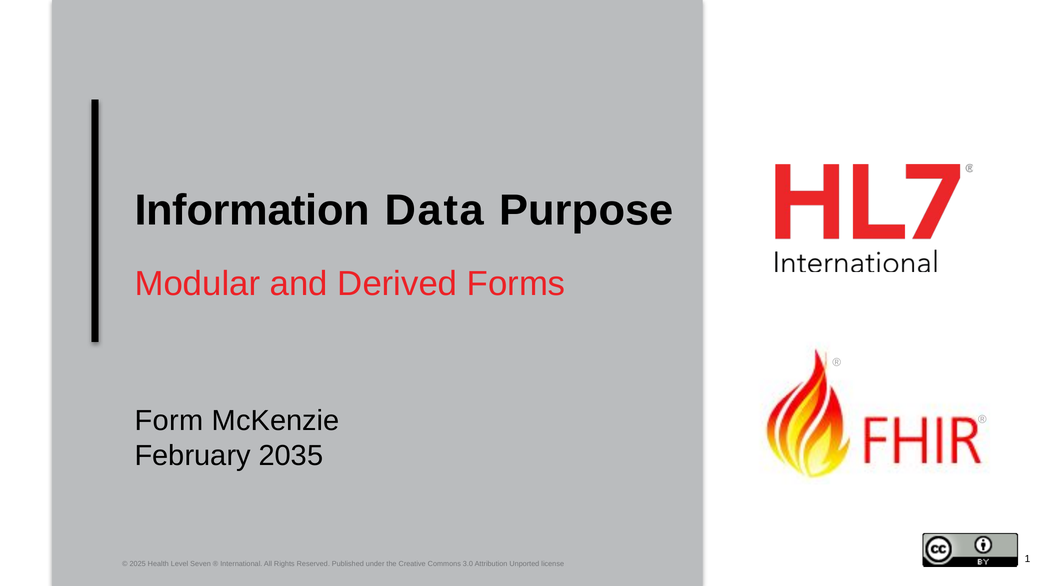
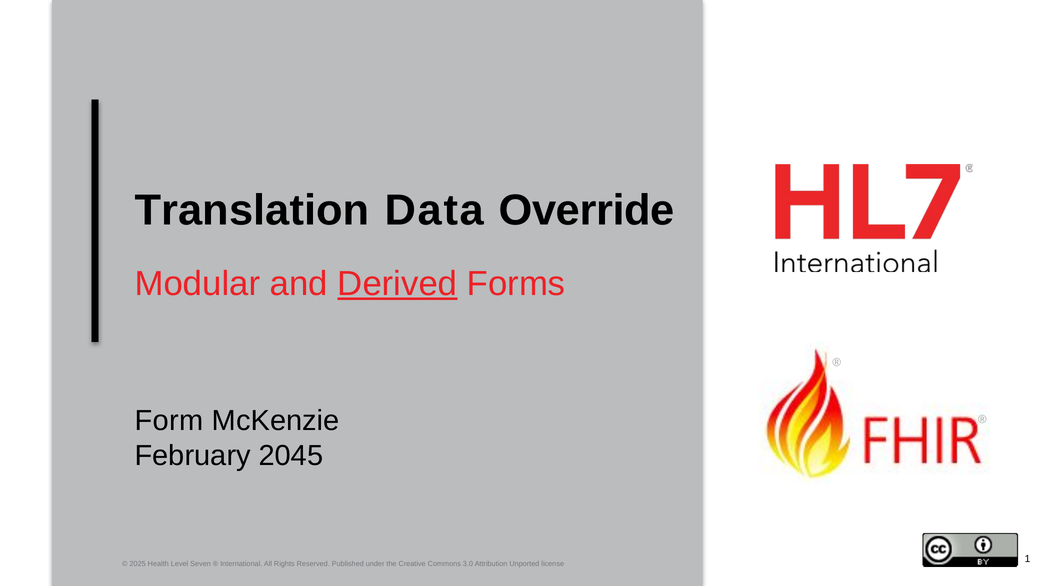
Information: Information -> Translation (252, 210)
Purpose: Purpose -> Override (587, 210)
Derived underline: none -> present (397, 284)
2035: 2035 -> 2045 (291, 456)
